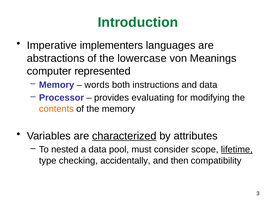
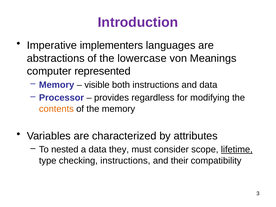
Introduction colour: green -> purple (138, 22)
words: words -> visible (97, 85)
evaluating: evaluating -> regardless (153, 98)
characterized underline: present -> none (124, 136)
pool: pool -> they (119, 150)
checking accidentally: accidentally -> instructions (125, 161)
then: then -> their (180, 161)
